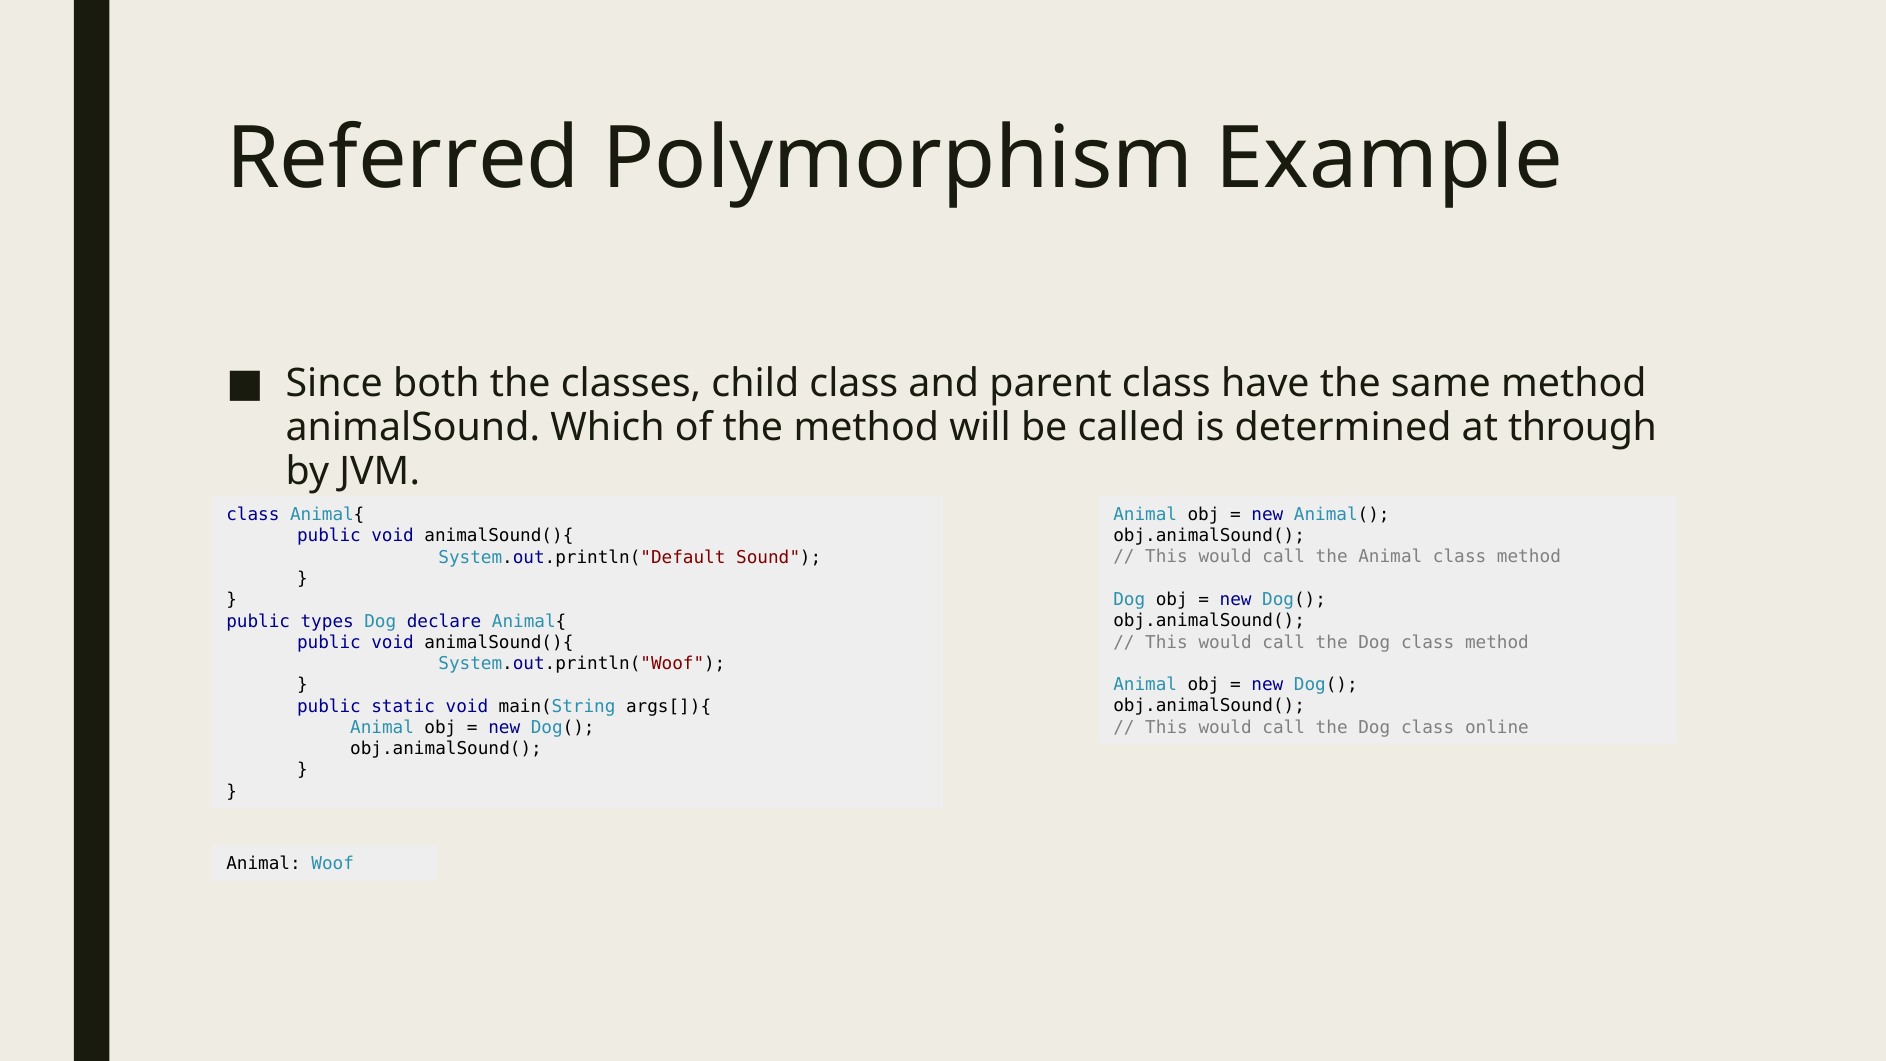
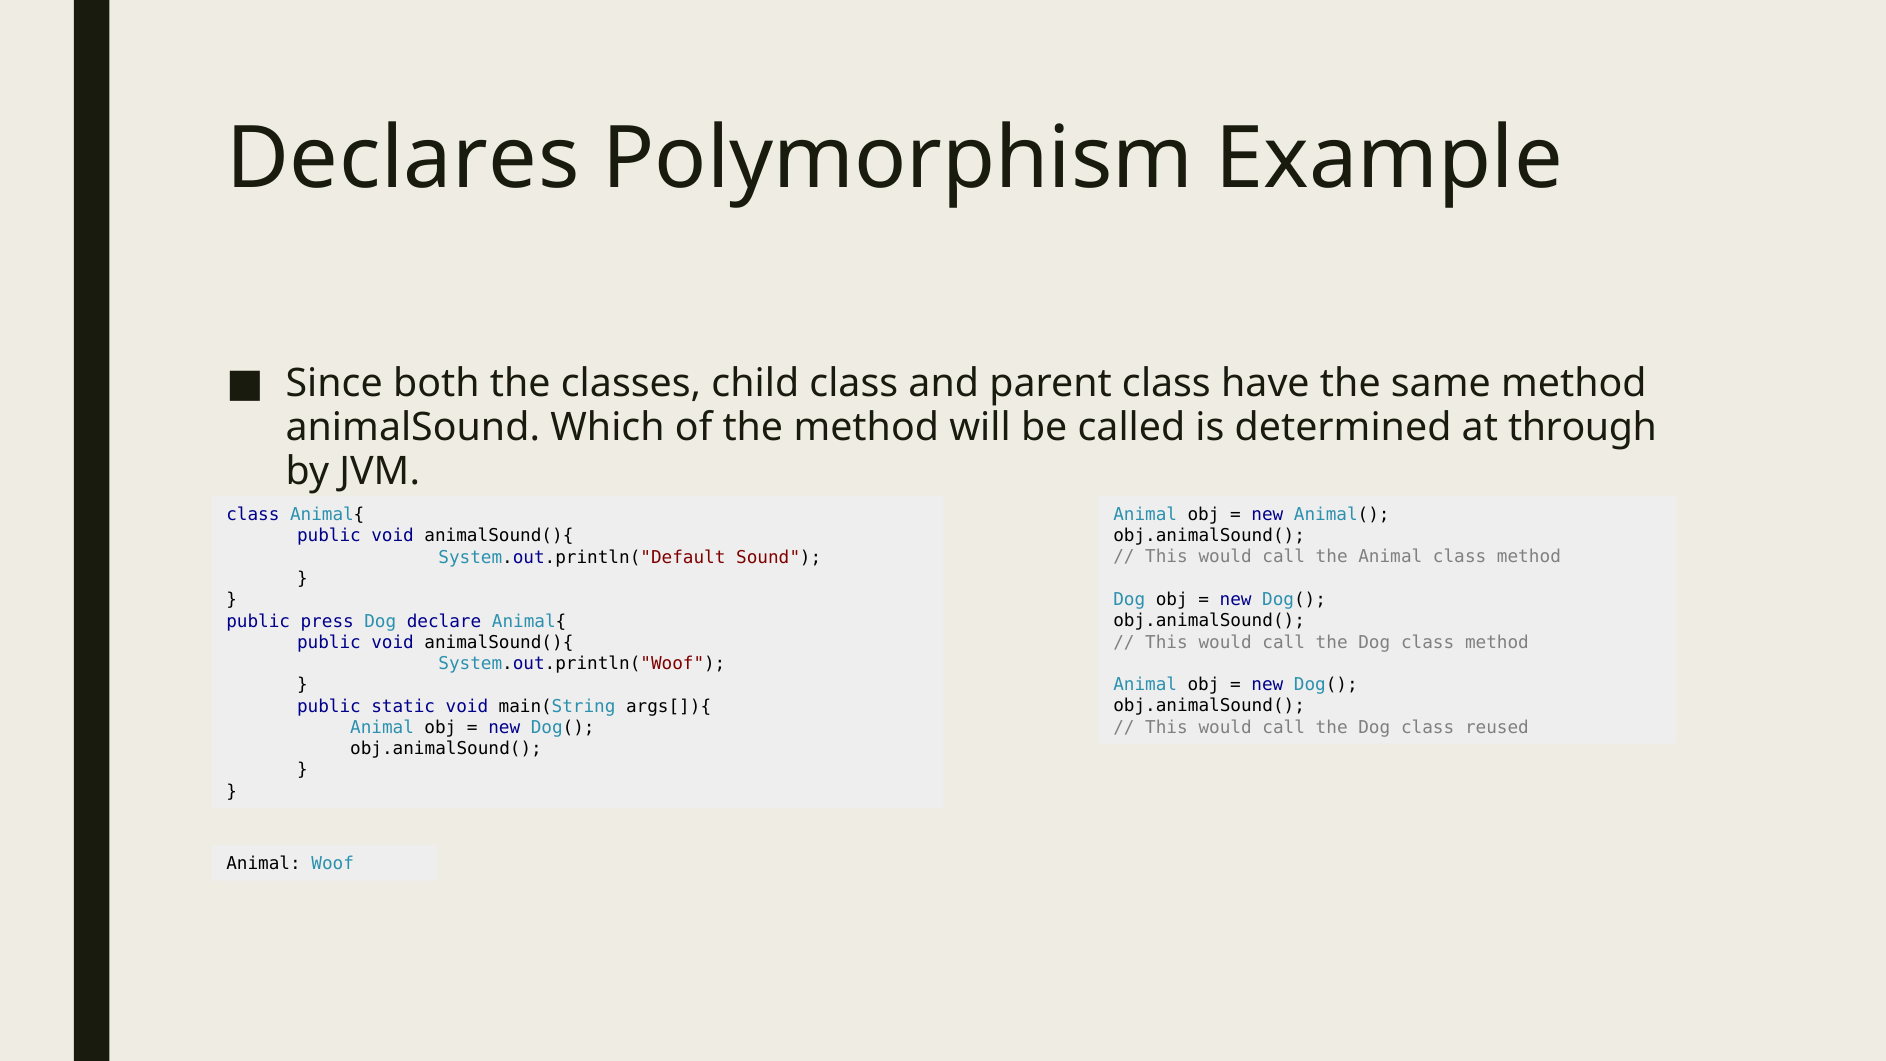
Referred: Referred -> Declares (403, 158)
types: types -> press (327, 621)
online: online -> reused (1497, 727)
